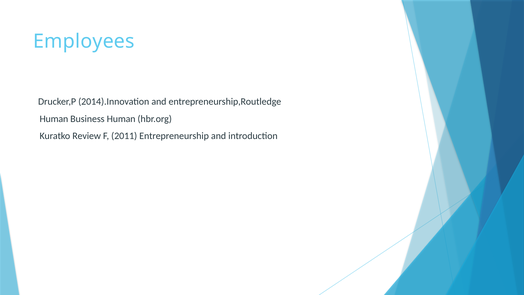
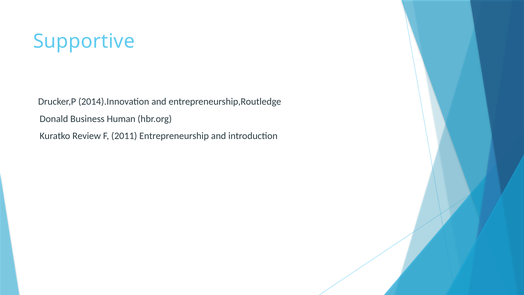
Employees: Employees -> Supportive (84, 41)
Human: Human -> Donald (54, 119)
